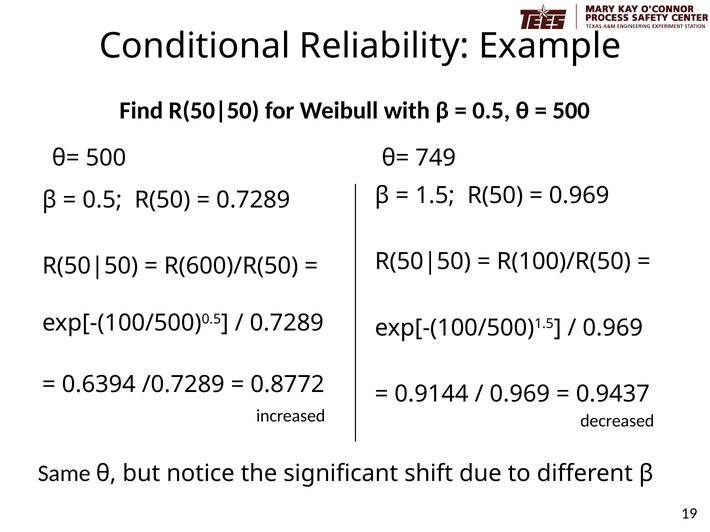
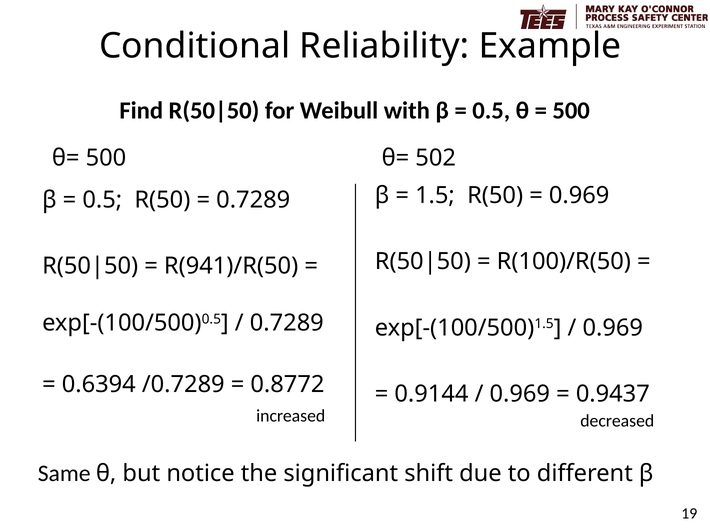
749: 749 -> 502 (436, 158)
R(600)/R(50: R(600)/R(50 -> R(941)/R(50 (231, 266)
